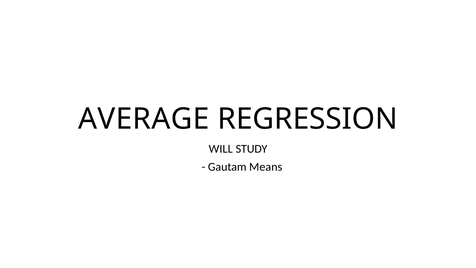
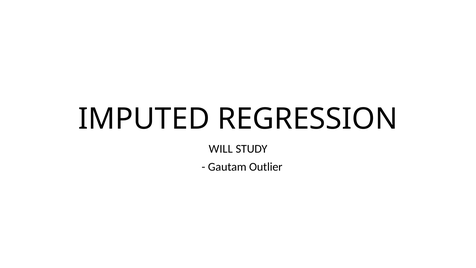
AVERAGE: AVERAGE -> IMPUTED (144, 119)
Means: Means -> Outlier (266, 167)
